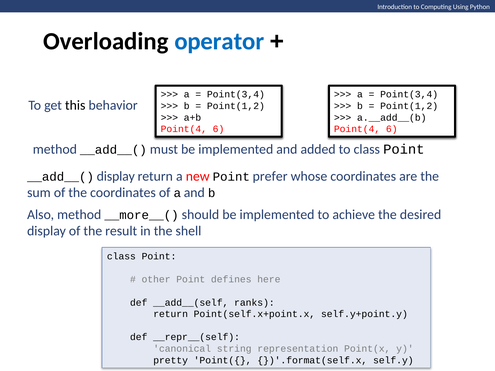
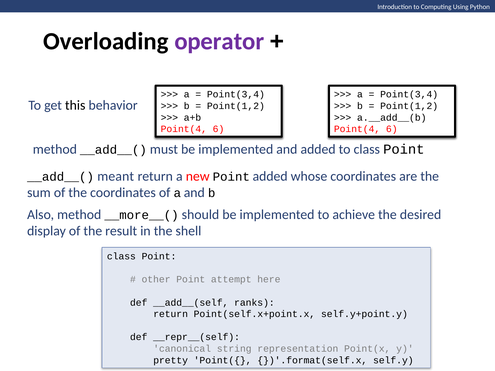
operator colour: blue -> purple (219, 42)
__add__( display: display -> meant (116, 176)
Point prefer: prefer -> added (270, 176)
defines: defines -> attempt (231, 280)
